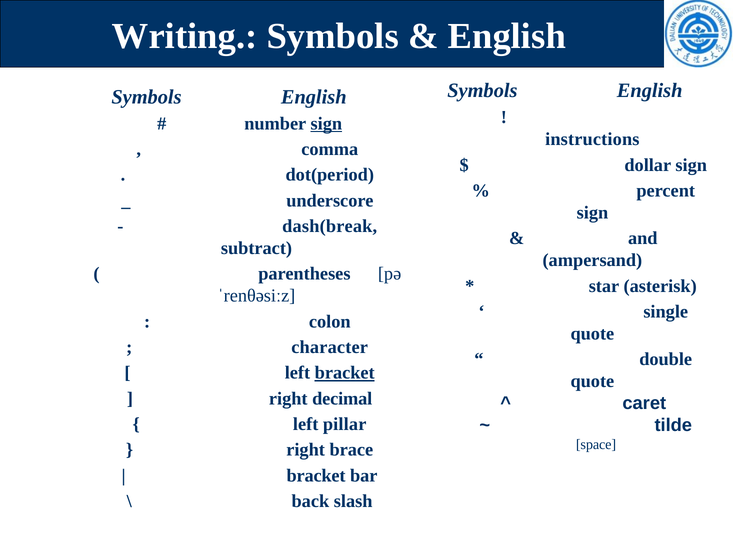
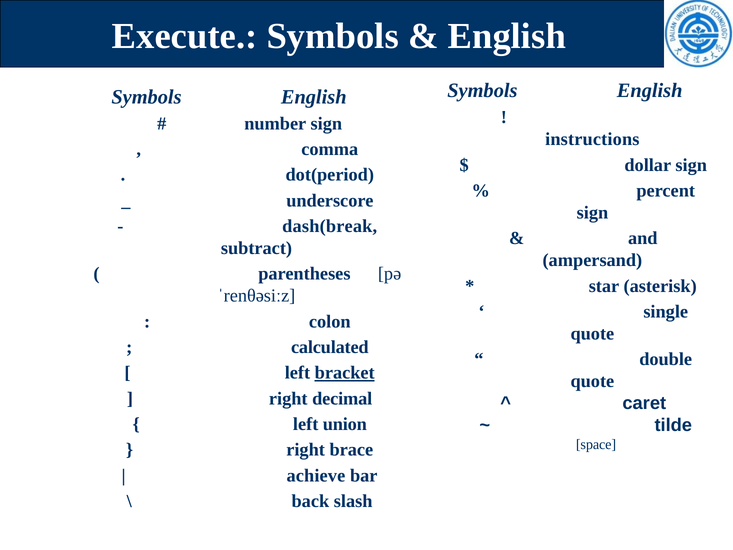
Writing: Writing -> Execute (185, 36)
sign underline: present -> none (326, 123)
character: character -> calculated (330, 347)
pillar: pillar -> union (345, 424)
bracket: bracket -> achieve (316, 475)
